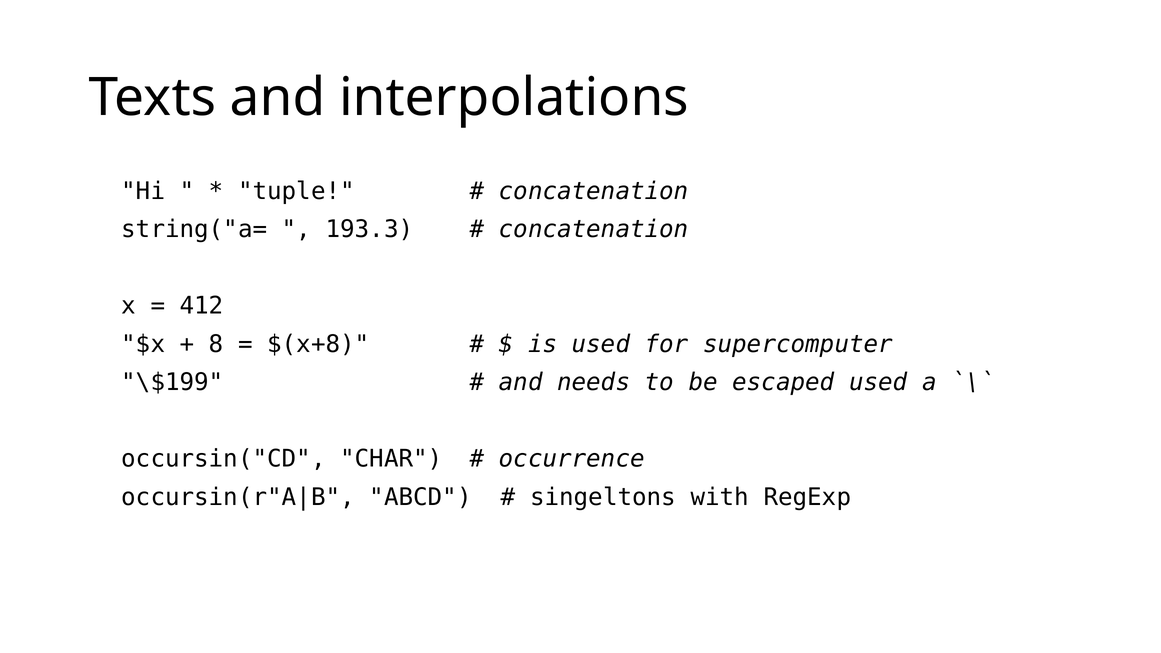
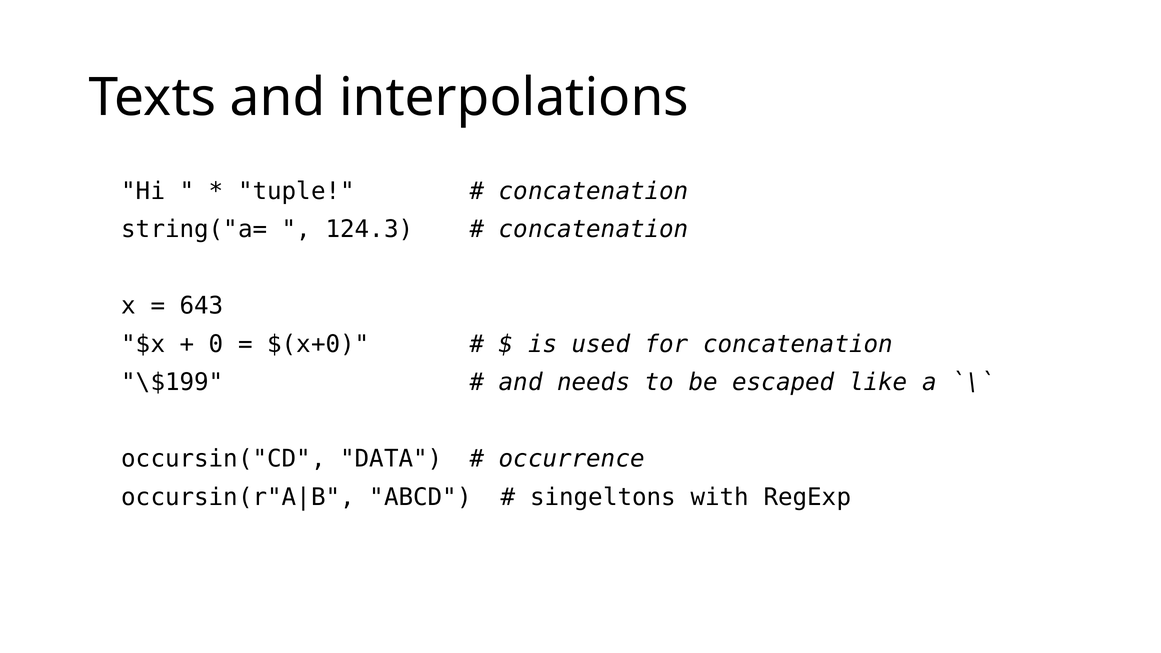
193.3: 193.3 -> 124.3 (369, 229)
412: 412 -> 643 (202, 306)
8: 8 -> 0 (216, 344)
$(x+8: $(x+8 -> $(x+0 (318, 344)
for supercomputer: supercomputer -> concatenation (798, 344)
escaped used: used -> like (878, 382)
CHAR: CHAR -> DATA (391, 459)
